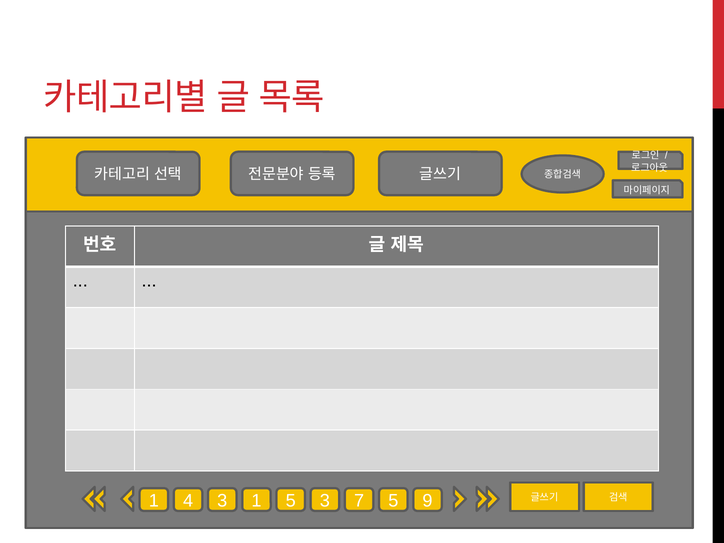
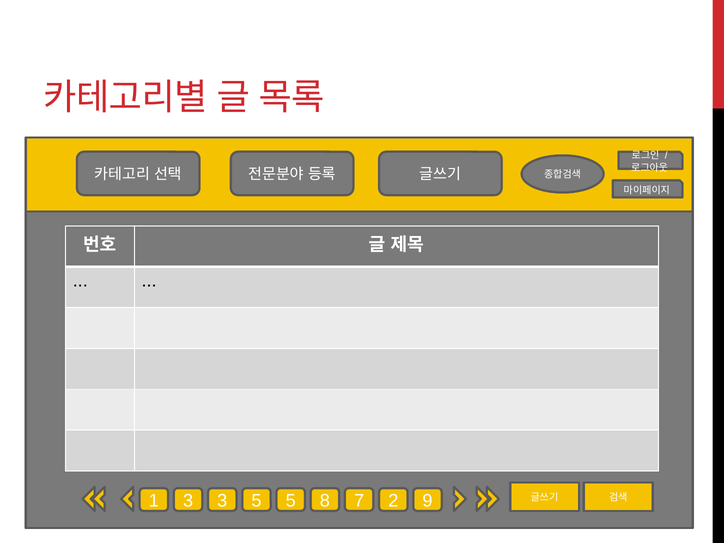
1 4: 4 -> 3 (188, 501)
3 1: 1 -> 5 (256, 501)
5 3: 3 -> 8 (325, 501)
7 5: 5 -> 2 (393, 501)
